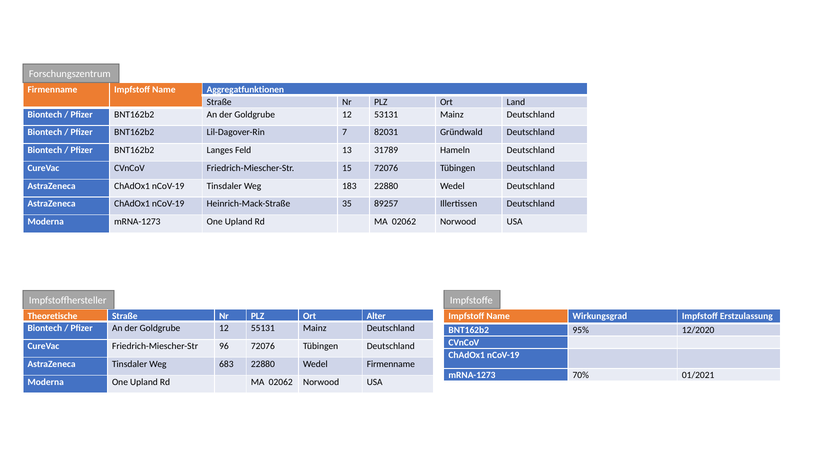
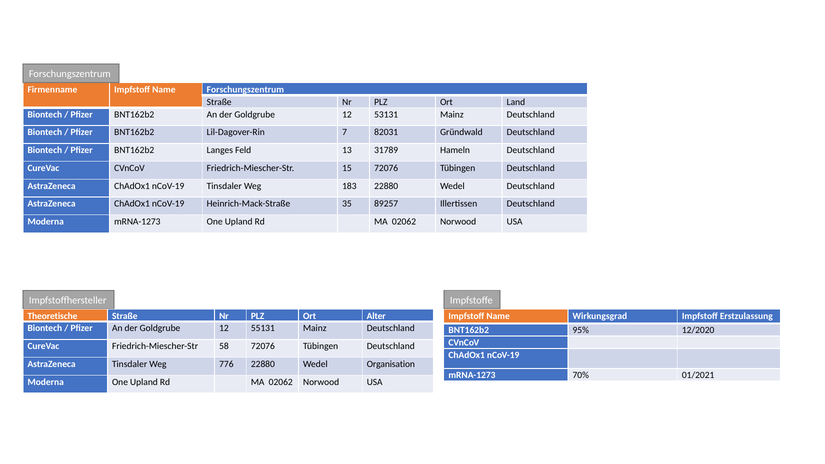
Name Aggregatfunktionen: Aggregatfunktionen -> Forschungszentrum (245, 90)
96: 96 -> 58 (224, 346)
683: 683 -> 776 (226, 364)
Wedel Firmenname: Firmenname -> Organisation (391, 364)
